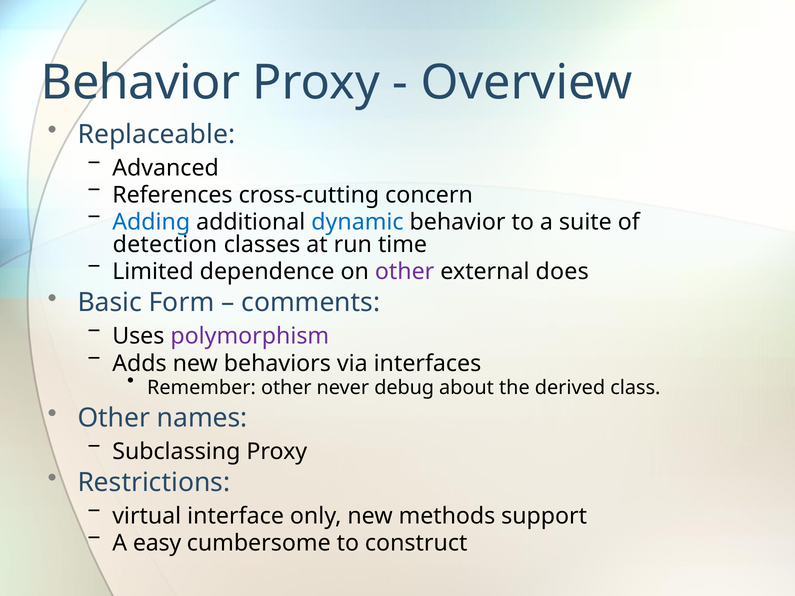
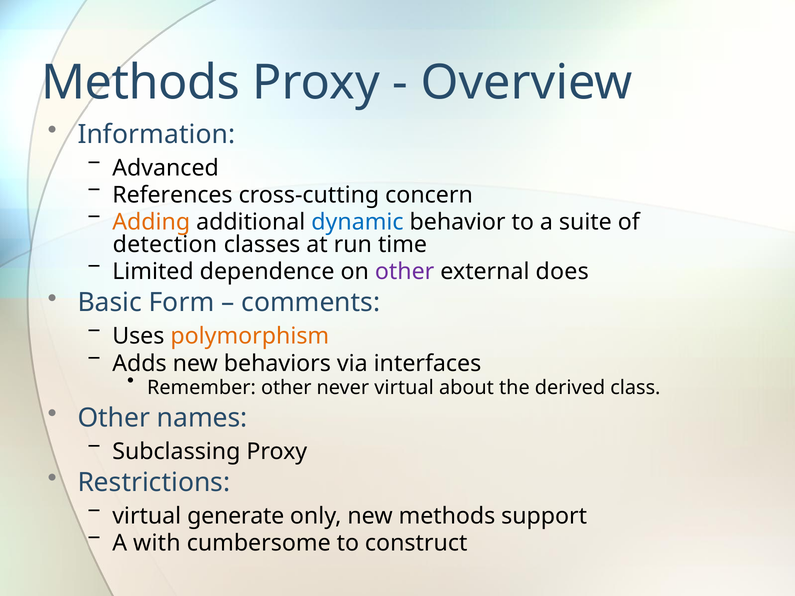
Behavior: Behavior -> Methods (141, 83)
Replaceable: Replaceable -> Information (156, 134)
Adding colour: blue -> orange (151, 222)
polymorphism colour: purple -> orange (250, 336)
never debug: debug -> virtual (404, 388)
interface: interface -> generate (236, 516)
easy: easy -> with (157, 543)
